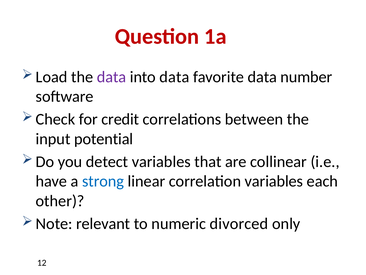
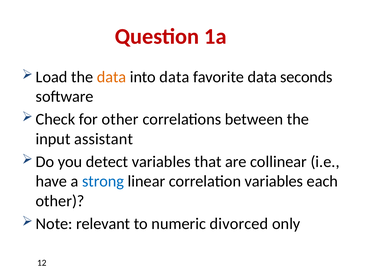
data colour: purple -> orange (112, 77)
number: number -> seconds (306, 77)
for credit: credit -> other (120, 119)
potential: potential -> assistant (104, 139)
